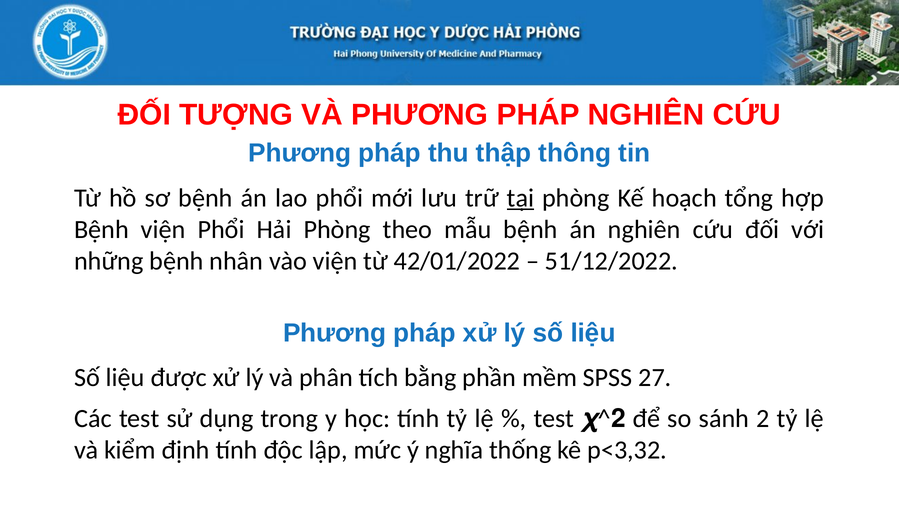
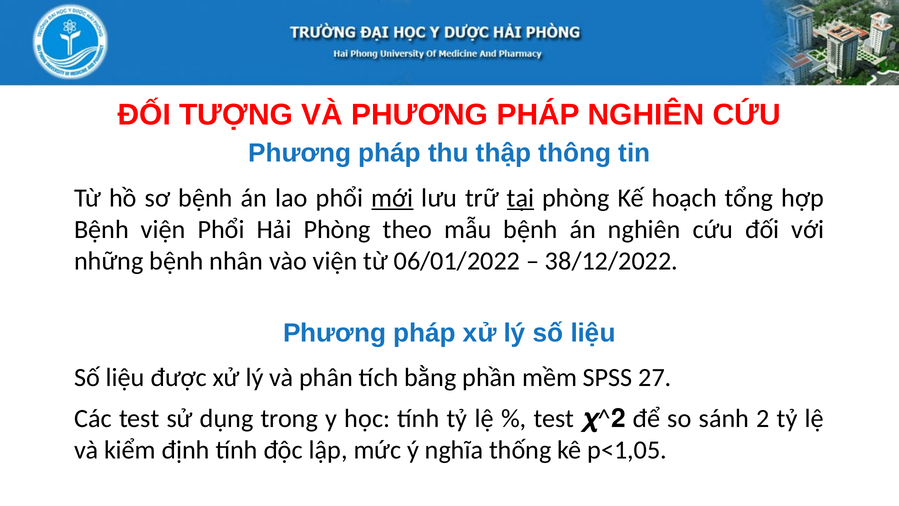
mới underline: none -> present (392, 198)
42/01/2022: 42/01/2022 -> 06/01/2022 (457, 261)
51/12/2022: 51/12/2022 -> 38/12/2022 (611, 261)
p<3,32: p<3,32 -> p<1,05 (627, 450)
